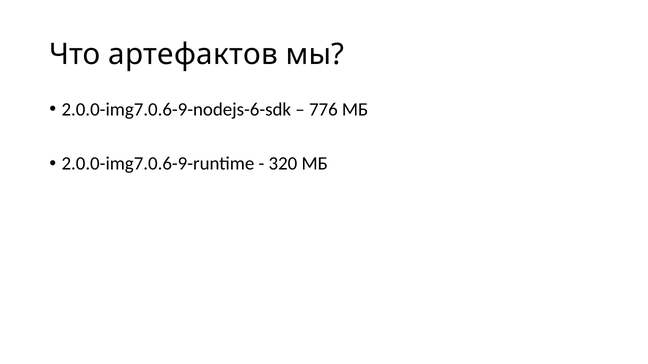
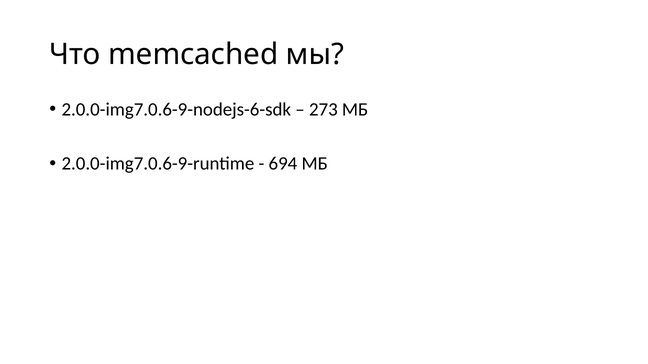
артефактов: артефактов -> memcached (193, 54)
776: 776 -> 273 (323, 110)
320: 320 -> 694 (283, 164)
